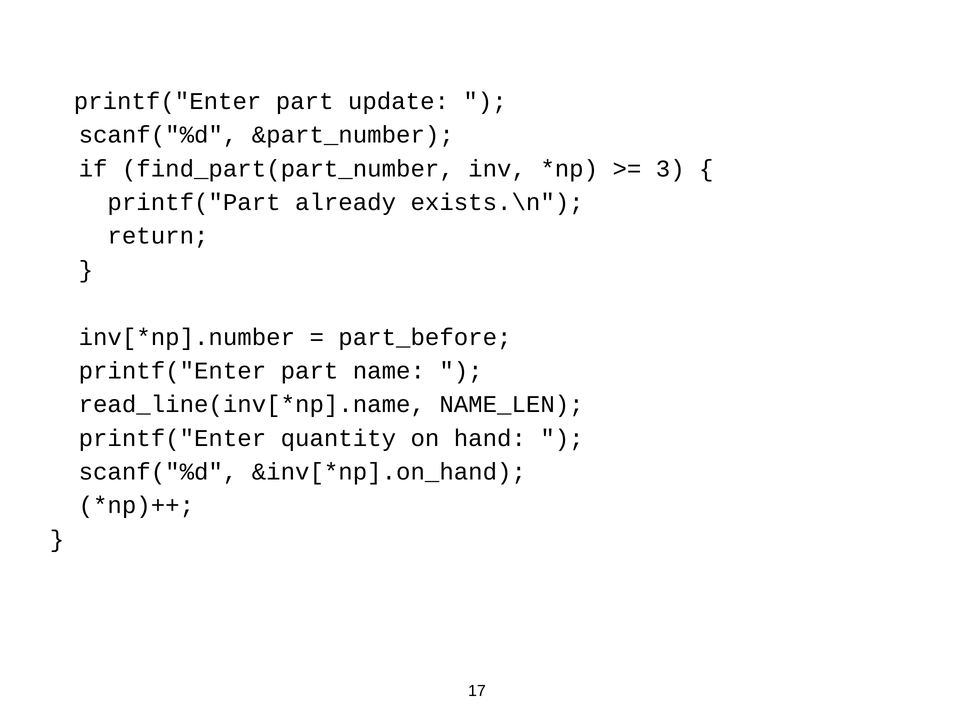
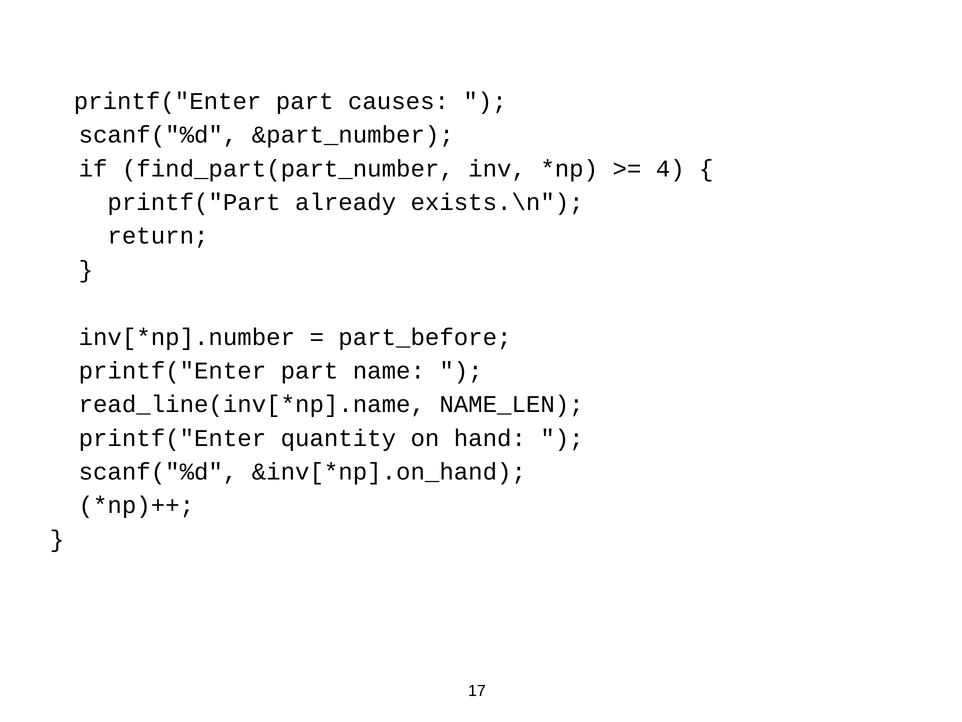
update: update -> causes (398, 101)
3: 3 -> 4 (670, 168)
